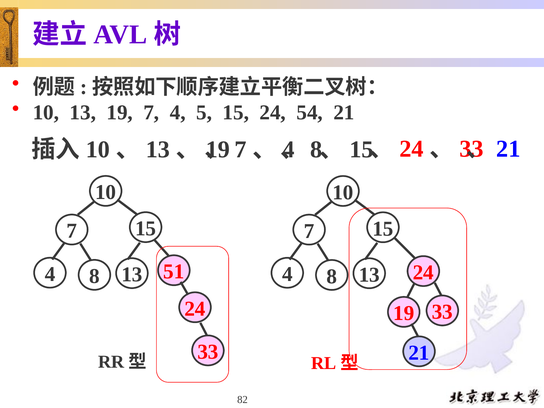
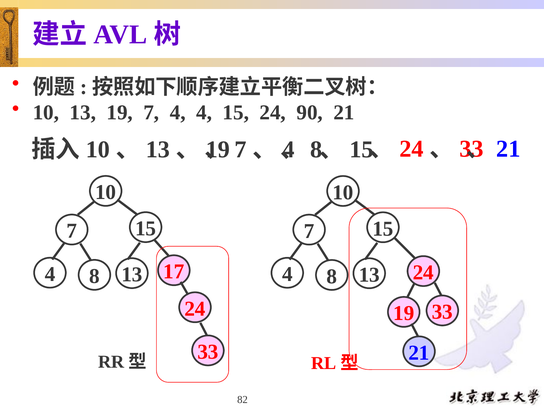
4 5: 5 -> 4 (204, 112)
54: 54 -> 90 (310, 112)
51: 51 -> 17 (174, 272)
